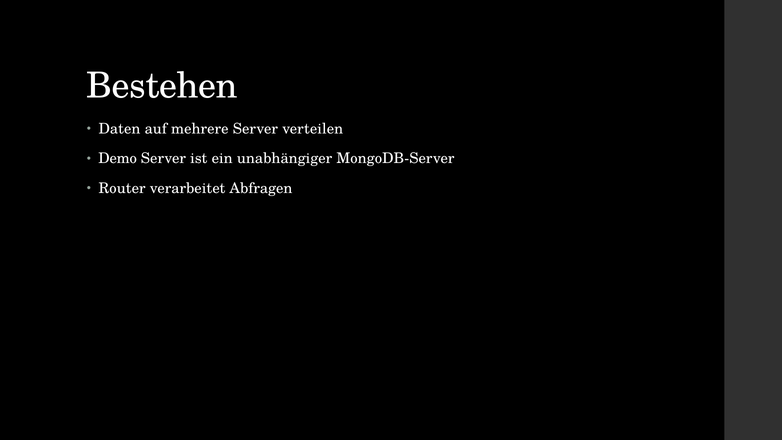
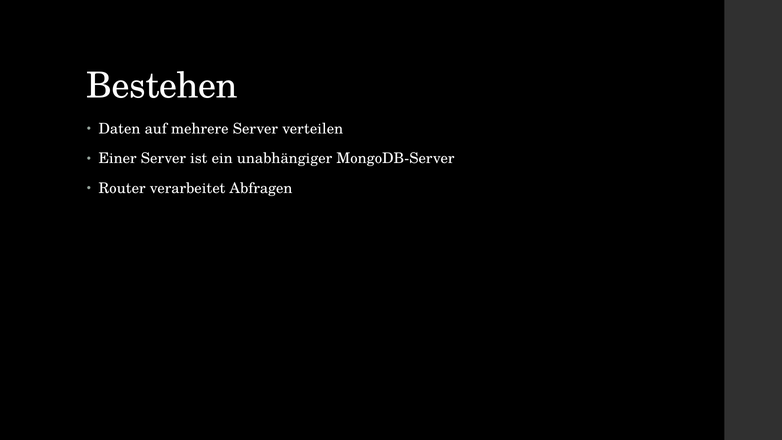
Demo: Demo -> Einer (118, 159)
